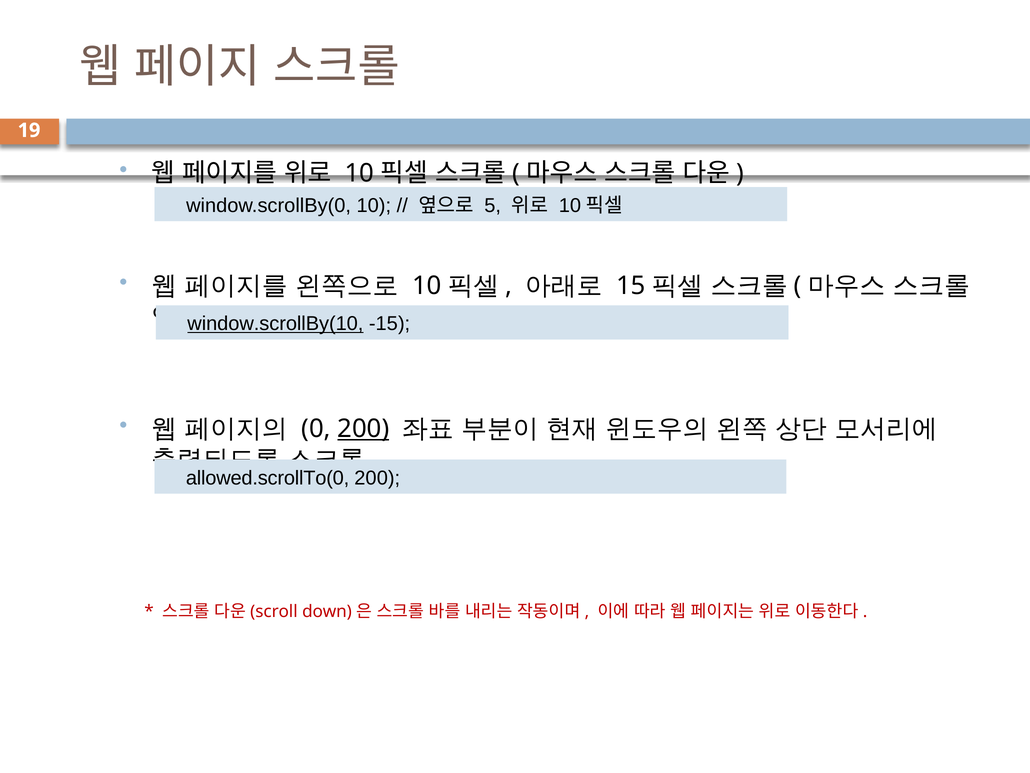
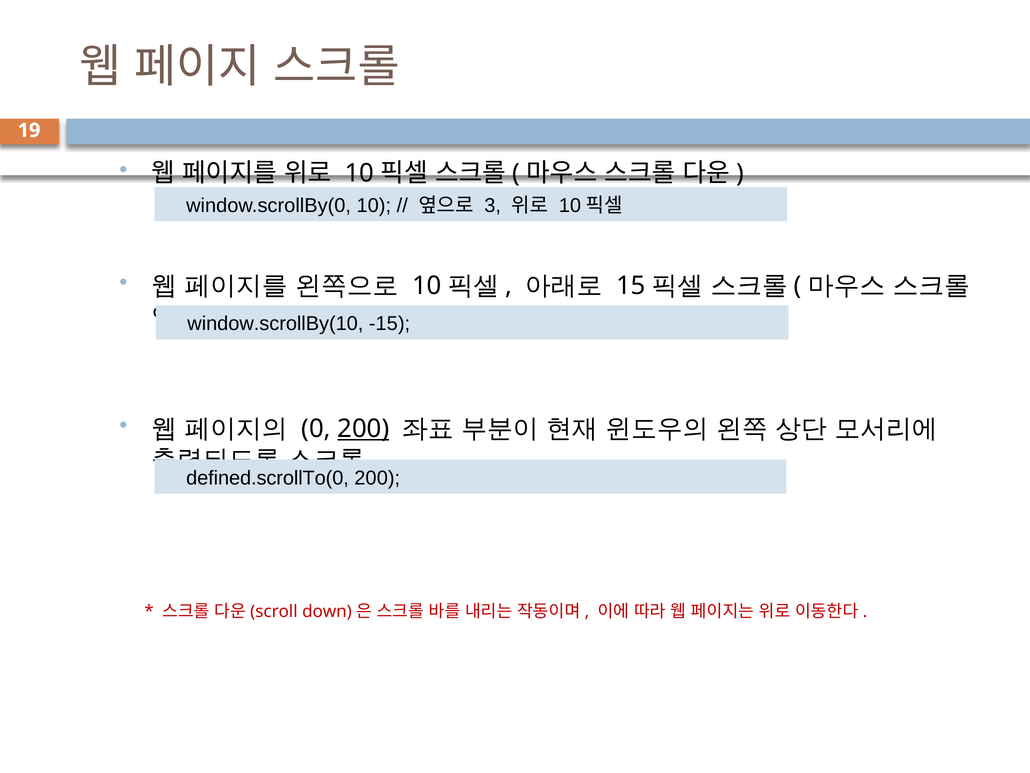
5: 5 -> 3 (493, 205)
window.scrollBy(10 underline: present -> none (275, 324)
allowed.scrollTo(0: allowed.scrollTo(0 -> defined.scrollTo(0 (268, 478)
